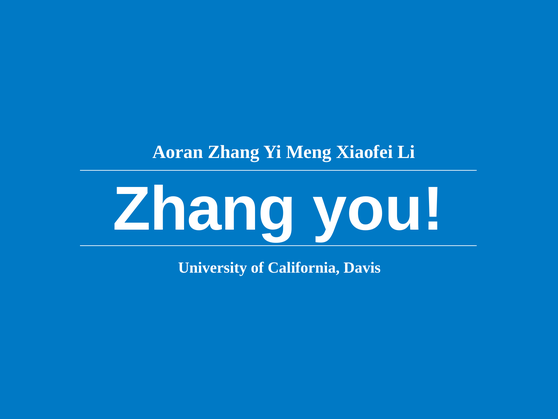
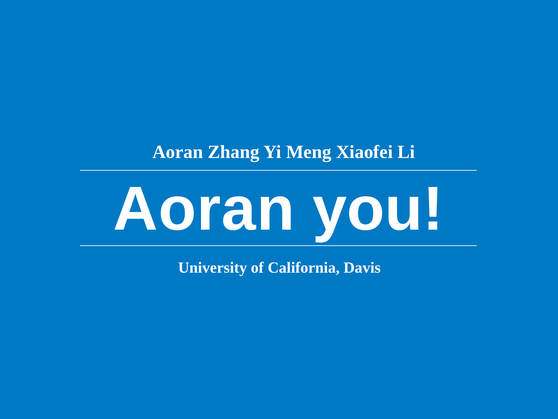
Zhang: Zhang -> Aoran (204, 209)
